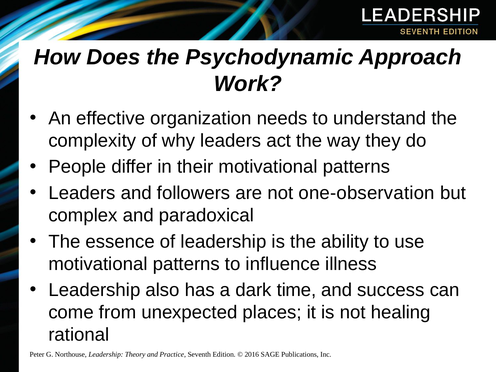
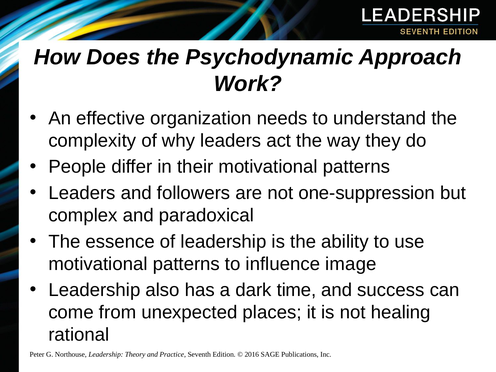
one-observation: one-observation -> one-suppression (367, 193)
illness: illness -> image (351, 264)
